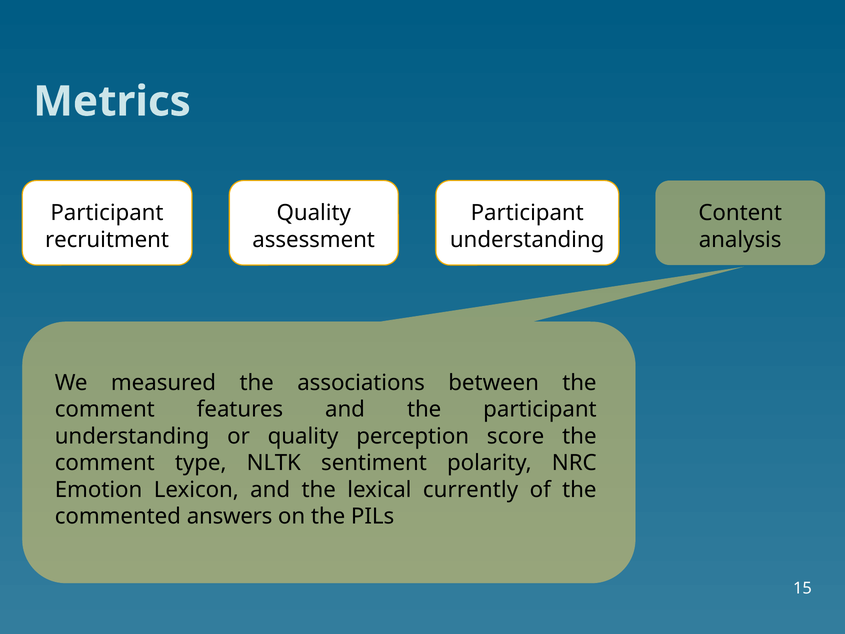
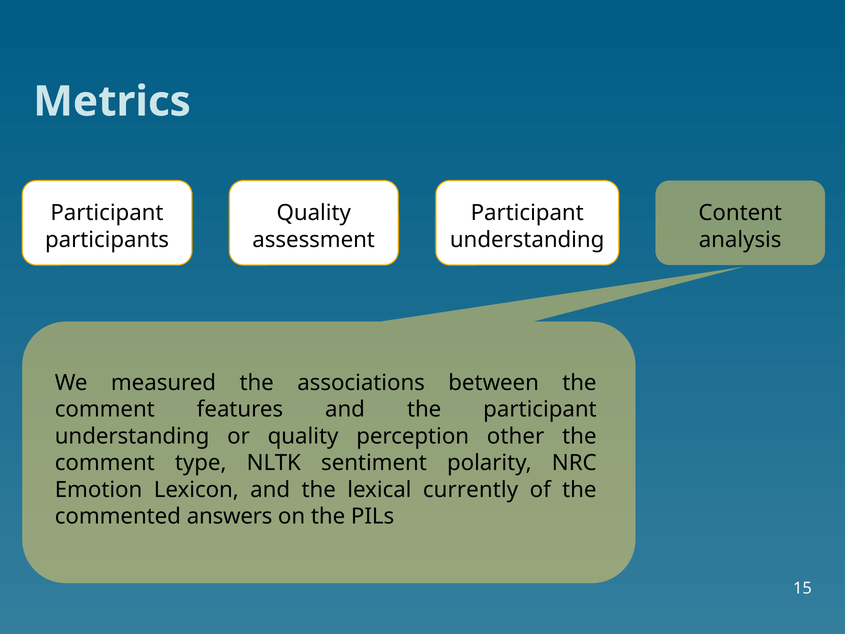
recruitment: recruitment -> participants (107, 240)
score: score -> other (516, 436)
